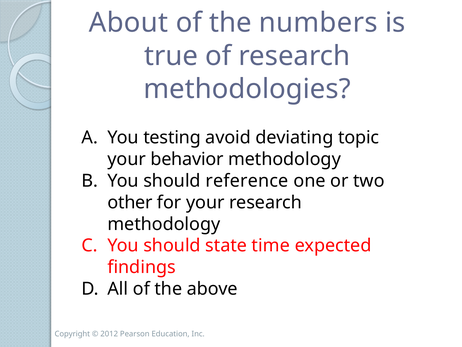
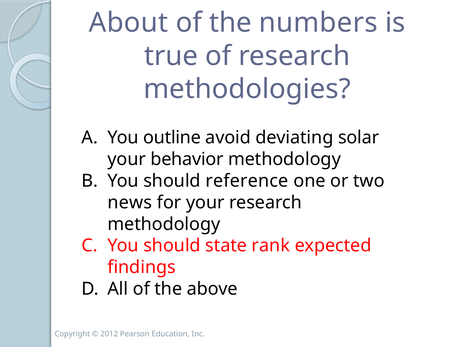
testing: testing -> outline (172, 137)
topic: topic -> solar (359, 137)
other: other -> news (130, 202)
time: time -> rank (271, 245)
